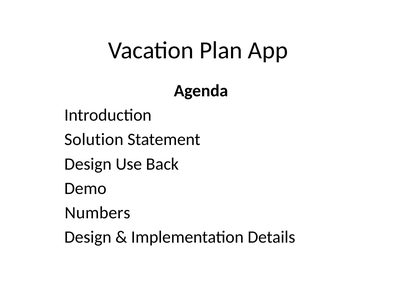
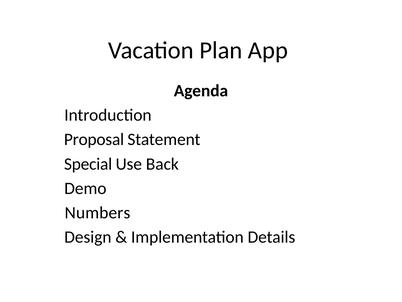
Solution: Solution -> Proposal (94, 139)
Design: Design -> Special (88, 164)
